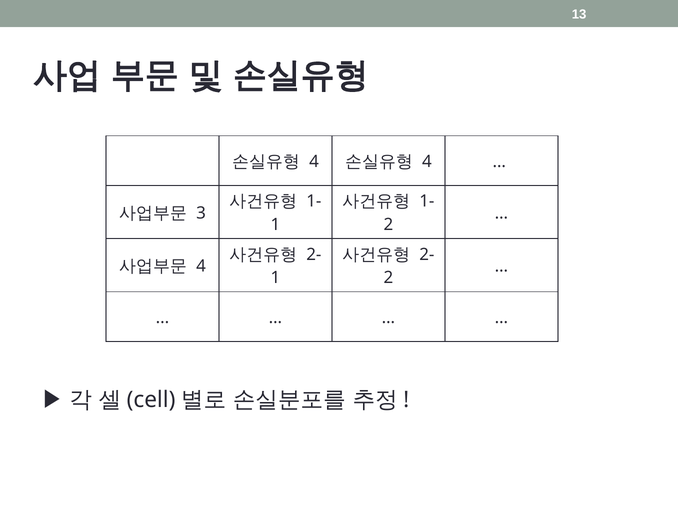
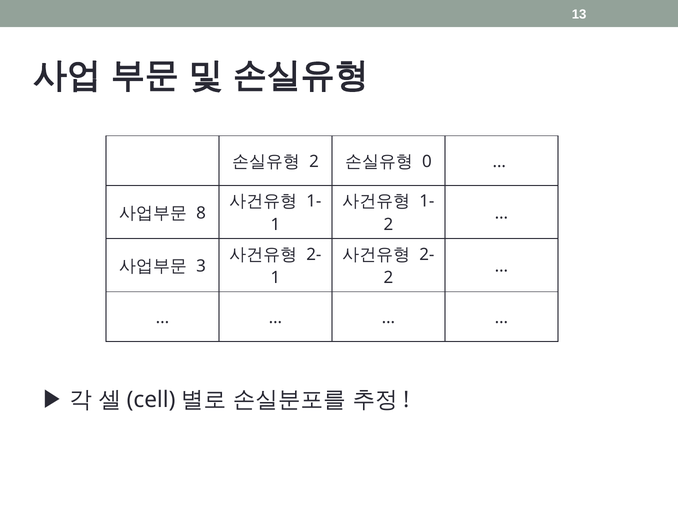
4: 4 -> 2 (314, 161)
4: 4 -> 0 (427, 161)
3: 3 -> 8 (201, 213)
4: 4 -> 3 (201, 266)
